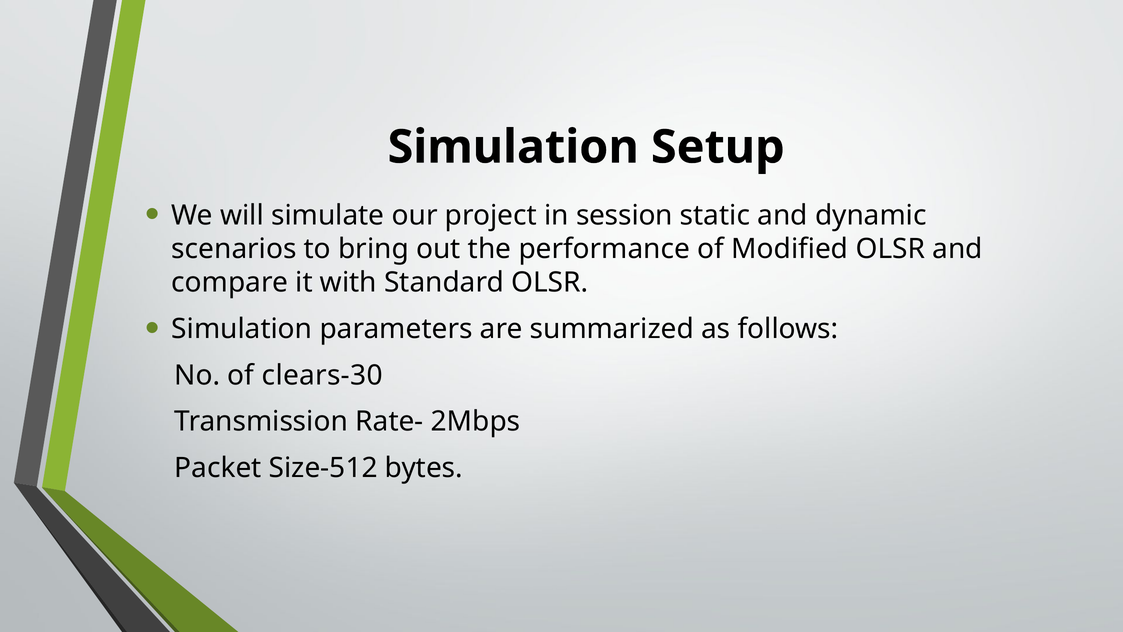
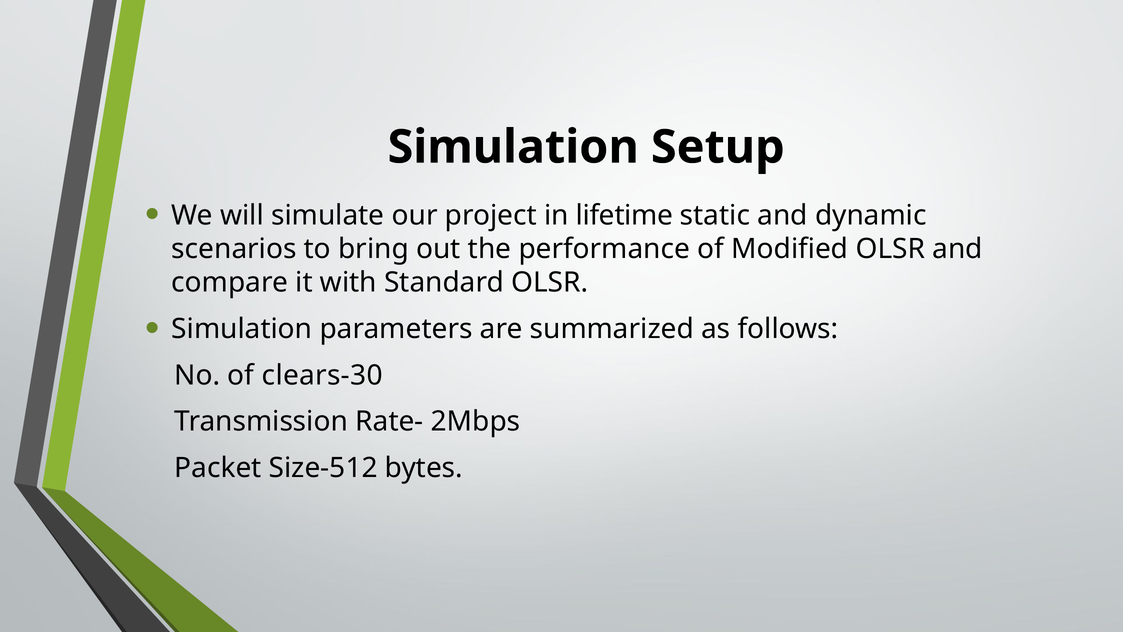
session: session -> lifetime (624, 215)
